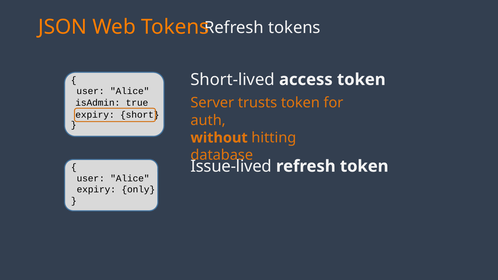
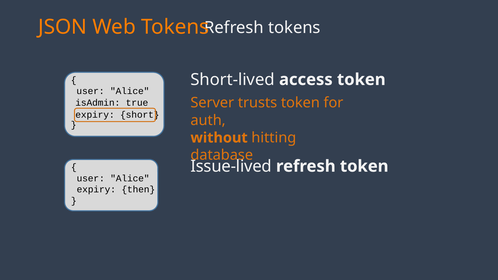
only: only -> then (138, 190)
